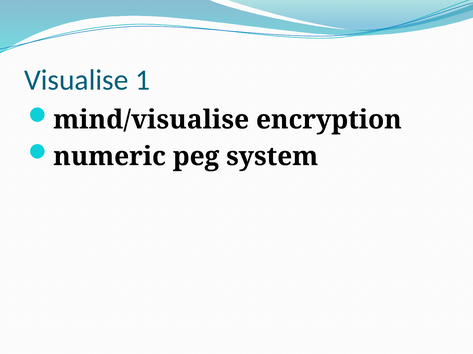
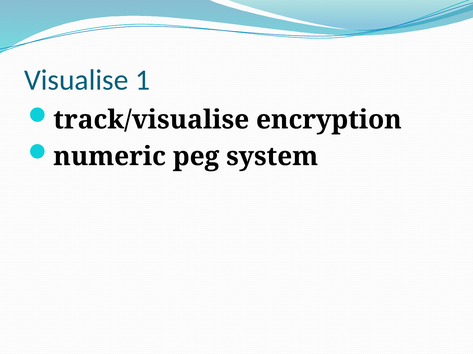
mind/visualise: mind/visualise -> track/visualise (151, 120)
